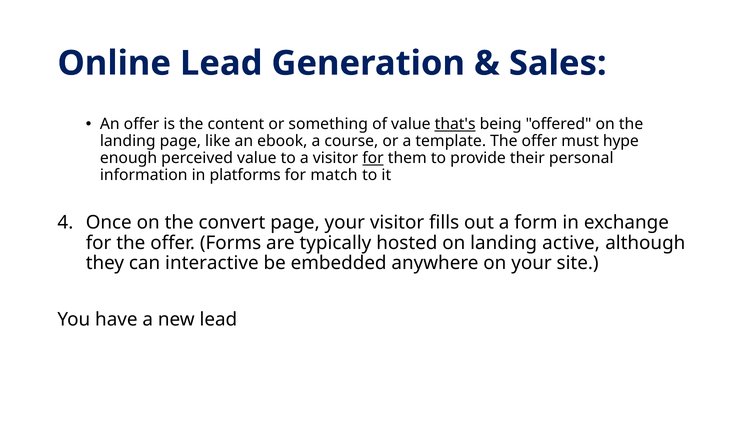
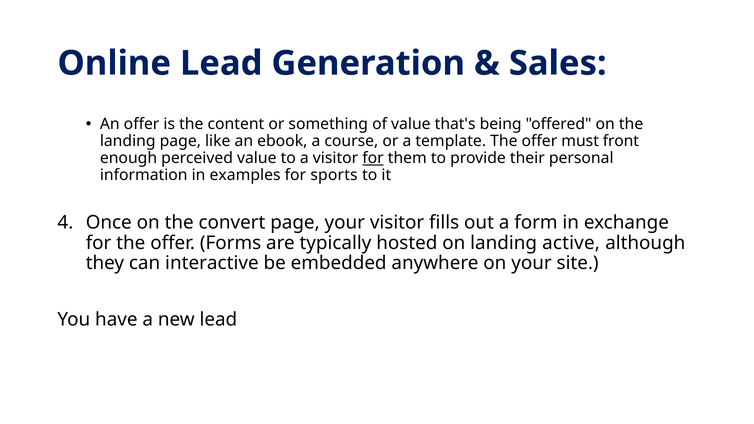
that's underline: present -> none (455, 124)
hype: hype -> front (621, 141)
platforms: platforms -> examples (245, 175)
match: match -> sports (334, 175)
